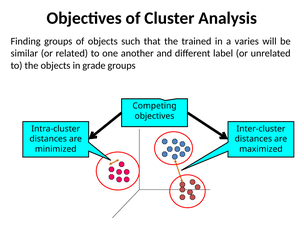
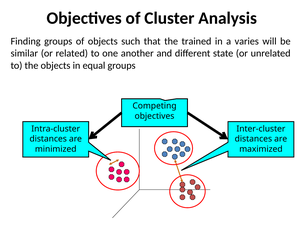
label: label -> state (223, 53)
grade: grade -> equal (94, 66)
